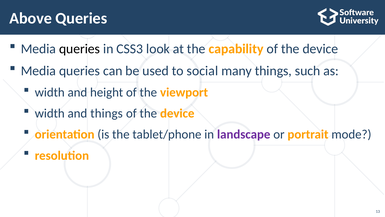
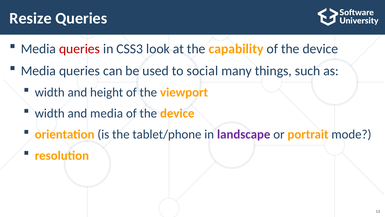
Above: Above -> Resize (31, 18)
queries colour: black -> red (80, 49)
and things: things -> media (107, 113)
